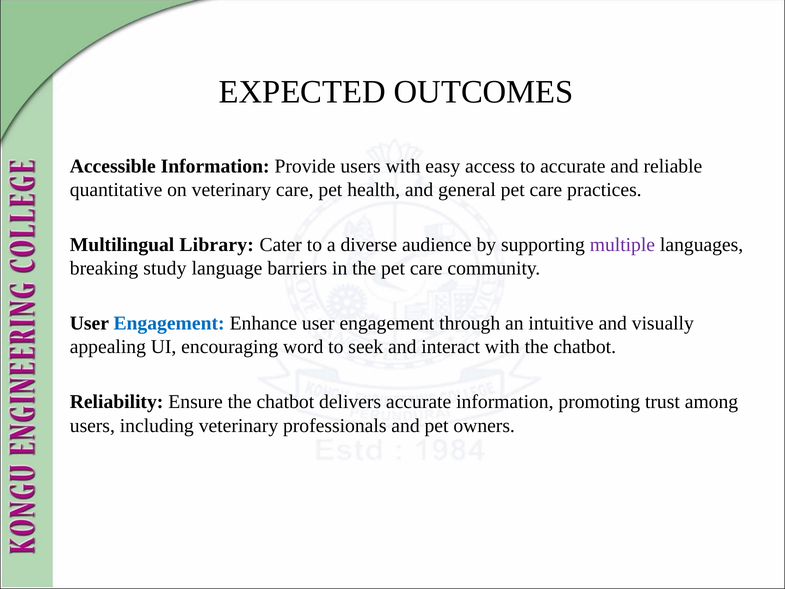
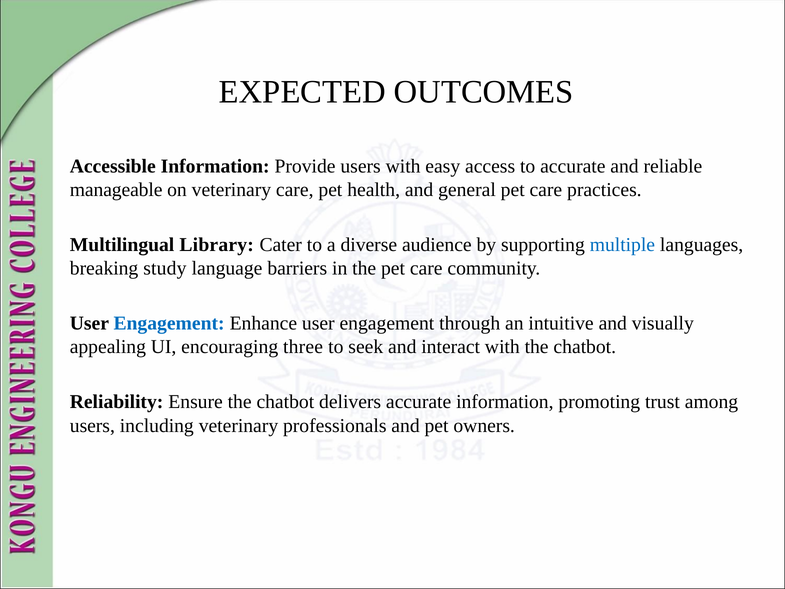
quantitative: quantitative -> manageable (116, 190)
multiple colour: purple -> blue (622, 245)
word: word -> three (303, 347)
